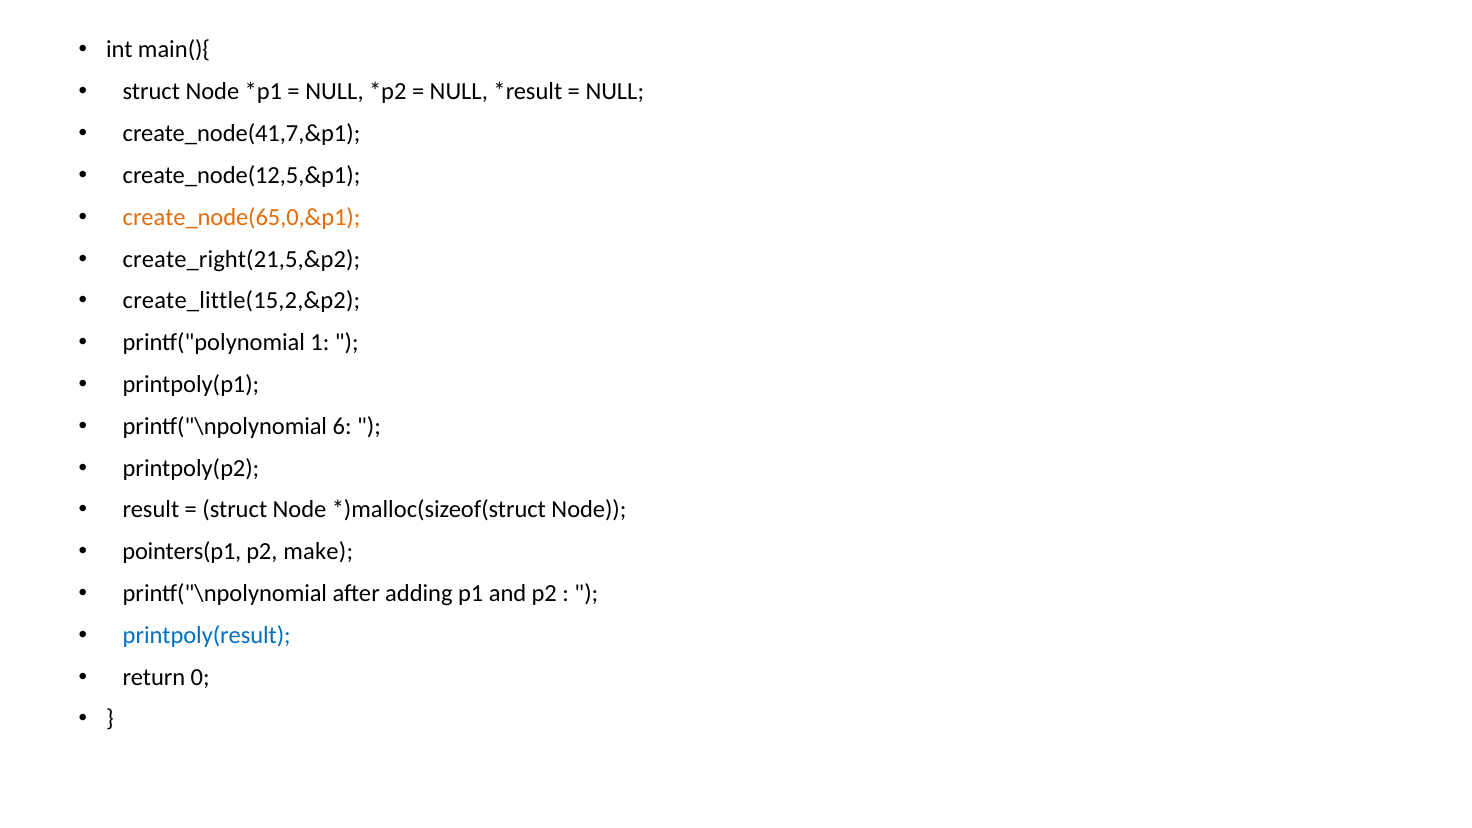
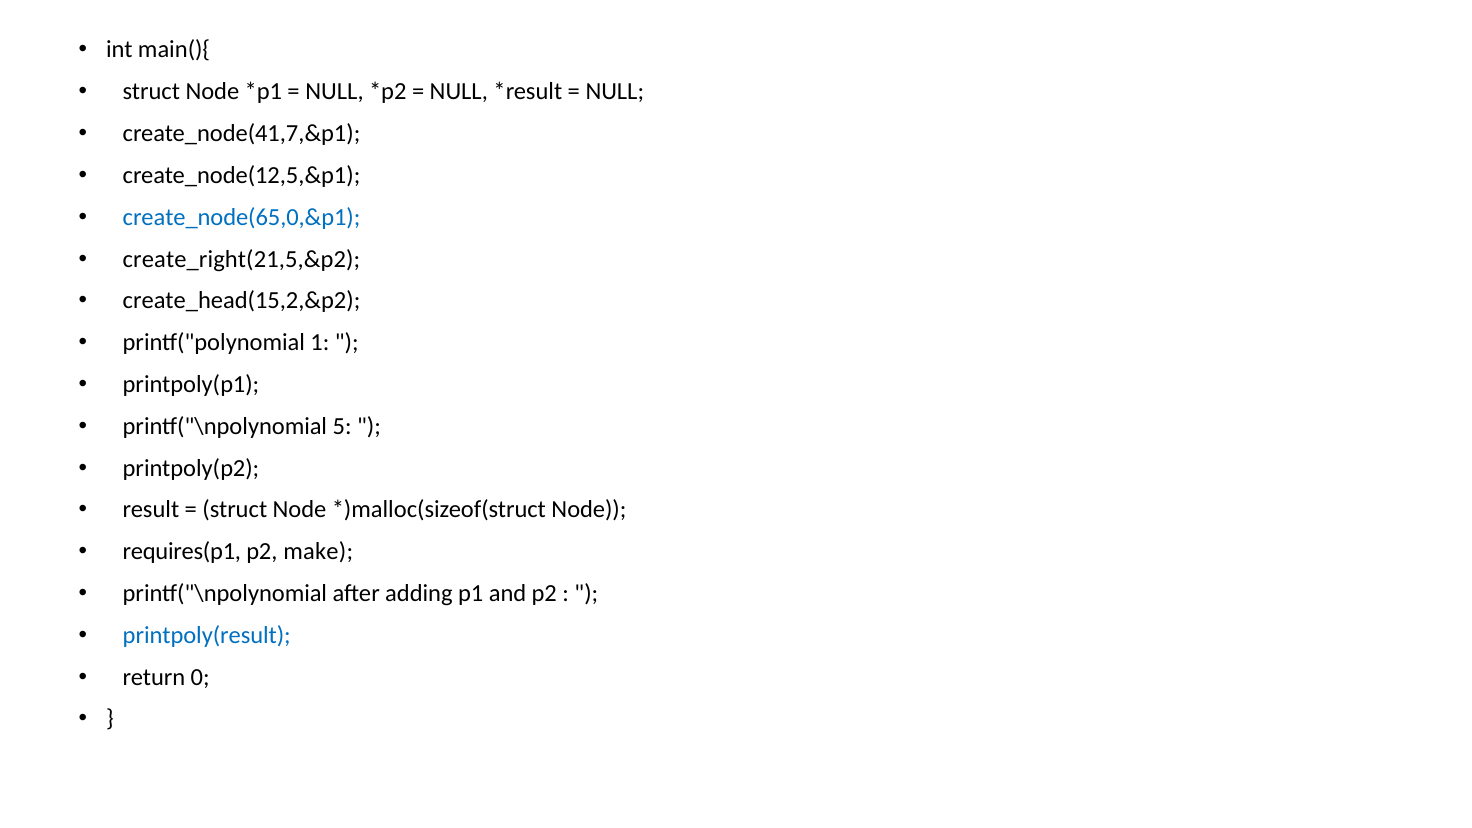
create_node(65,0,&p1 colour: orange -> blue (242, 217)
create_little(15,2,&p2: create_little(15,2,&p2 -> create_head(15,2,&p2 (242, 301)
6: 6 -> 5 (342, 426)
pointers(p1: pointers(p1 -> requires(p1 (182, 552)
